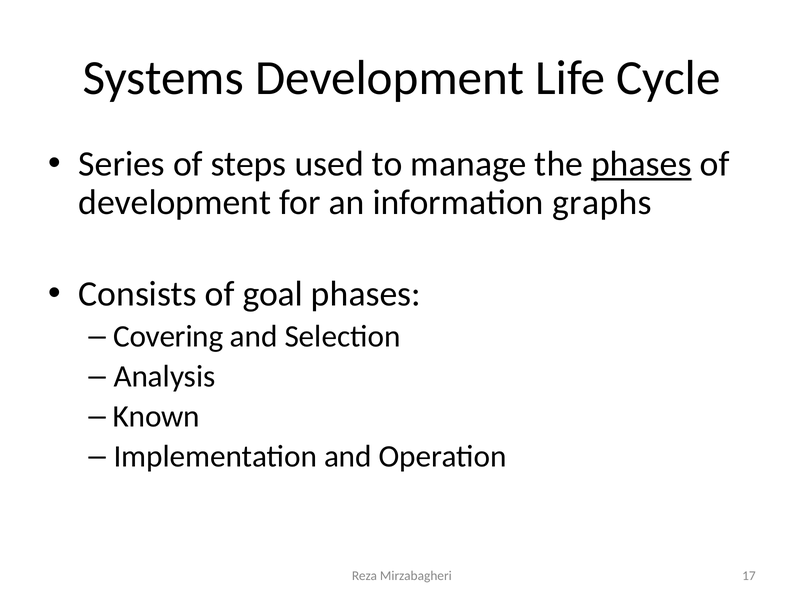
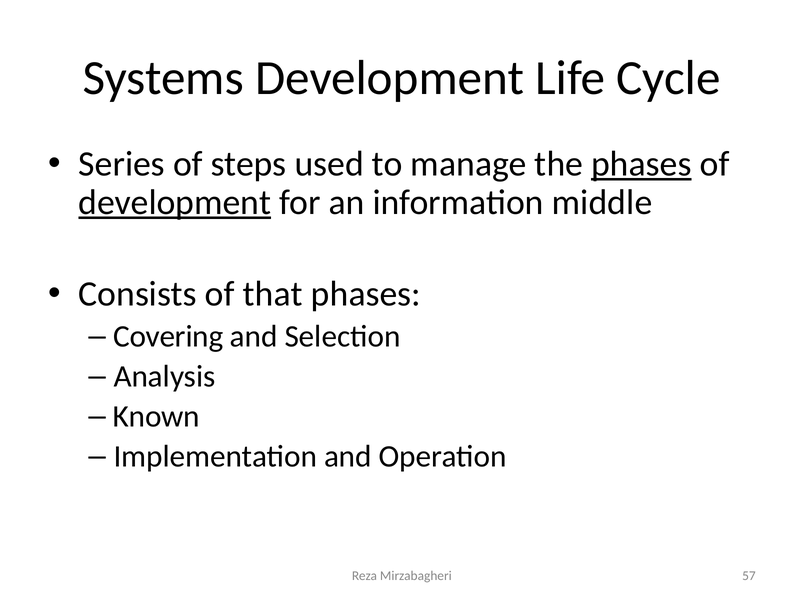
development underline: none -> present (175, 202)
graphs: graphs -> middle (602, 202)
goal: goal -> that (273, 294)
17: 17 -> 57 (749, 576)
